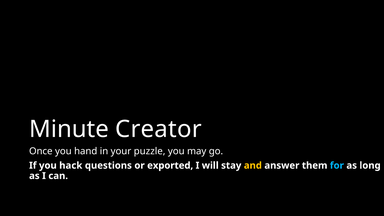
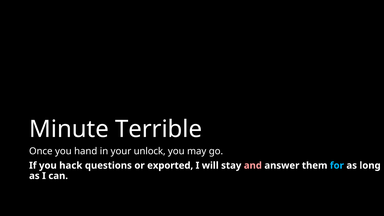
Creator: Creator -> Terrible (159, 129)
puzzle: puzzle -> unlock (150, 151)
and colour: yellow -> pink (253, 165)
